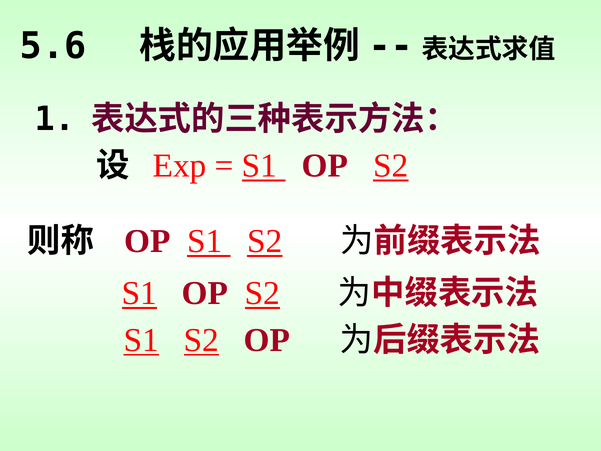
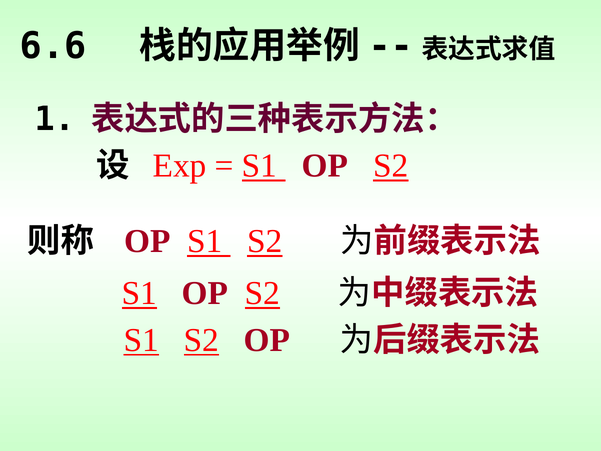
5.6: 5.6 -> 6.6 (53, 46)
